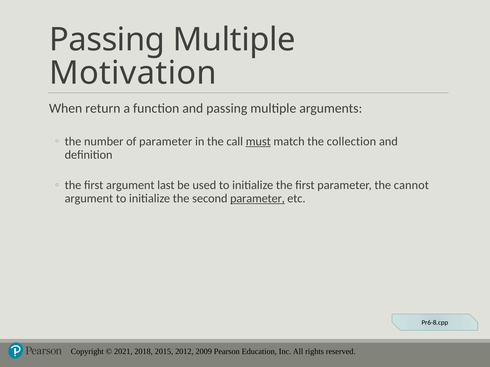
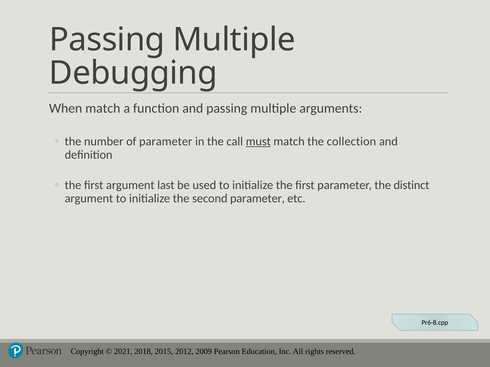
Motivation: Motivation -> Debugging (133, 73)
When return: return -> match (103, 109)
cannot: cannot -> distinct (411, 185)
parameter underline: present -> none (257, 199)
